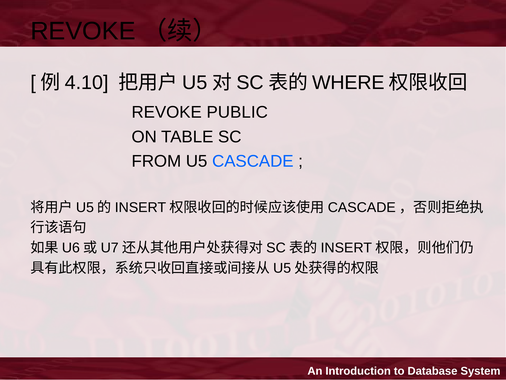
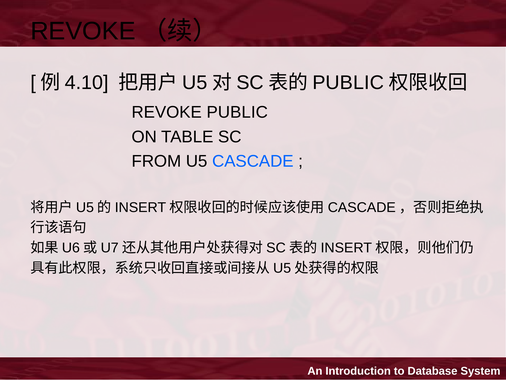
WHERE: WHERE -> PUBLIC (348, 83)
